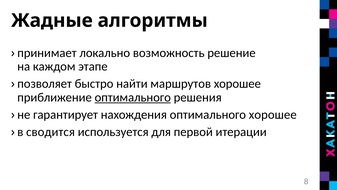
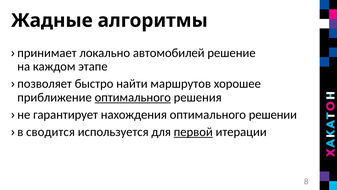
возможность: возможность -> автомобилей (169, 53)
оптимального хорошее: хорошее -> решении (273, 114)
первой underline: none -> present (193, 132)
